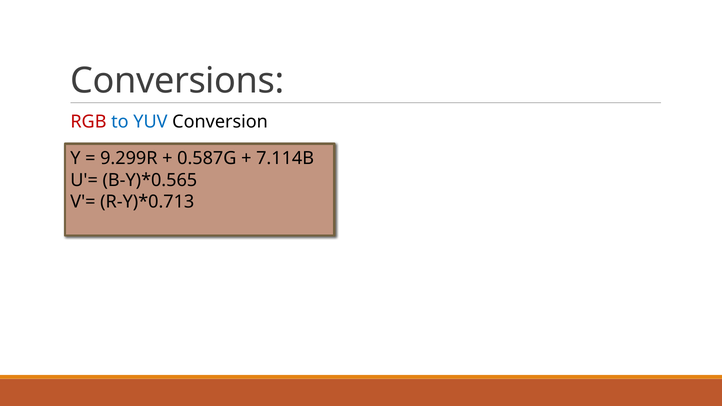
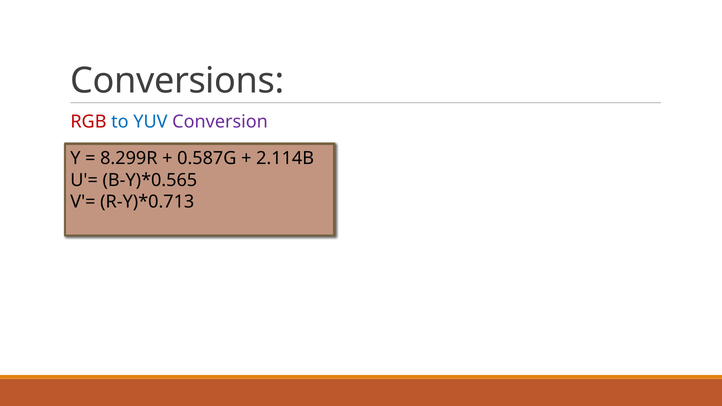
Conversion colour: black -> purple (220, 122)
9.299R: 9.299R -> 8.299R (129, 158)
7.114B: 7.114B -> 2.114B (285, 158)
